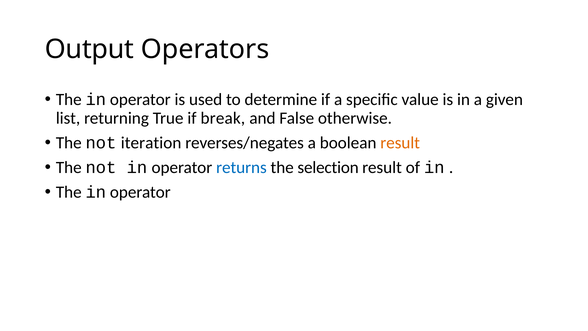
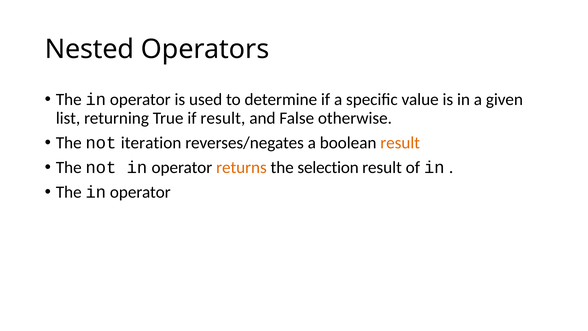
Output: Output -> Nested (89, 49)
if break: break -> result (223, 118)
returns colour: blue -> orange (241, 167)
